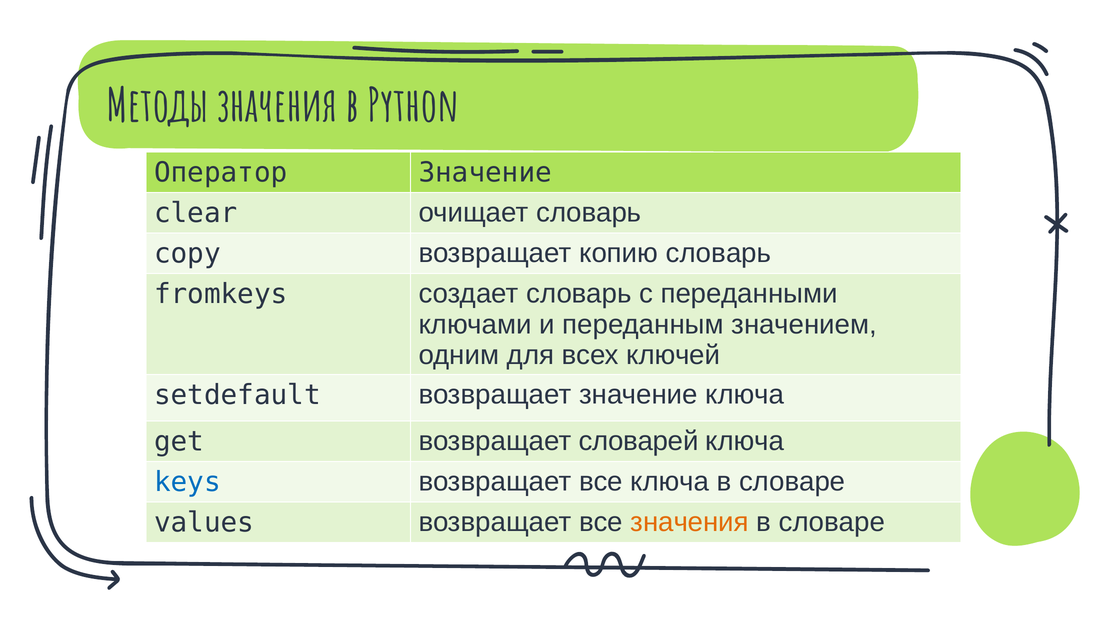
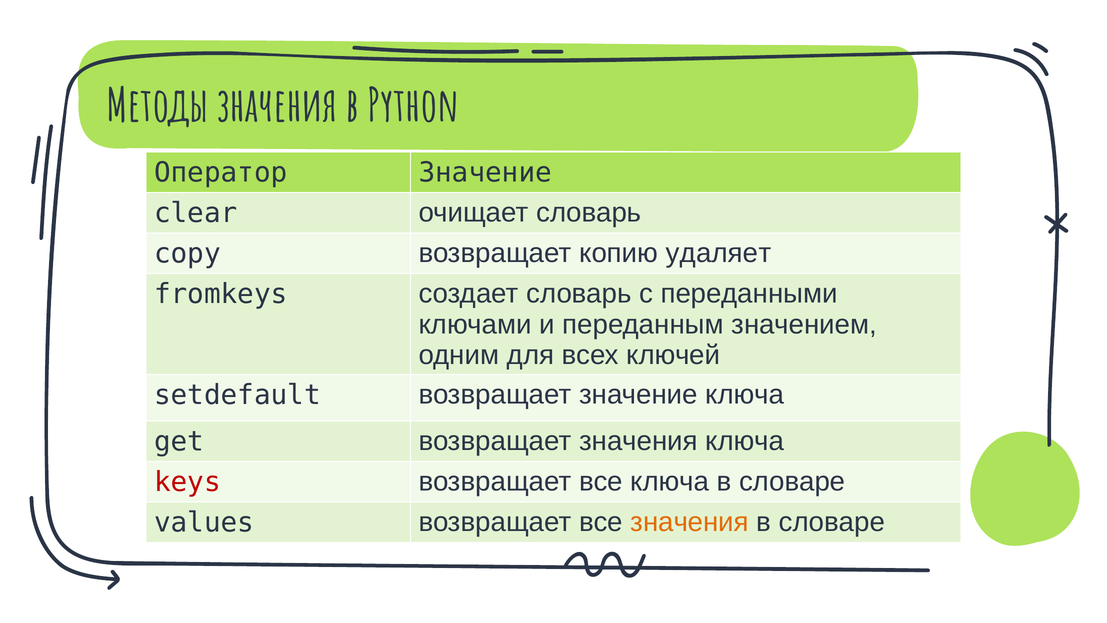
копию словарь: словарь -> удаляет (719, 253)
возвращает словарей: словарей -> значения (638, 441)
keys colour: blue -> red (187, 482)
